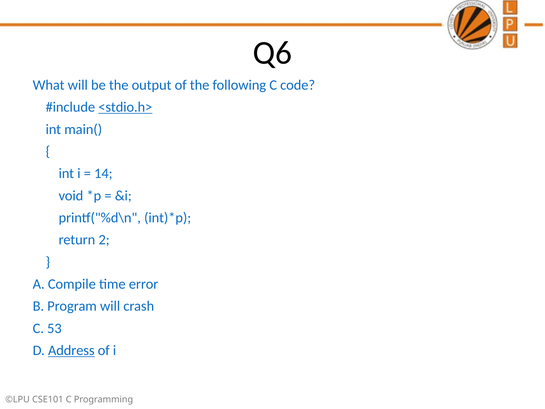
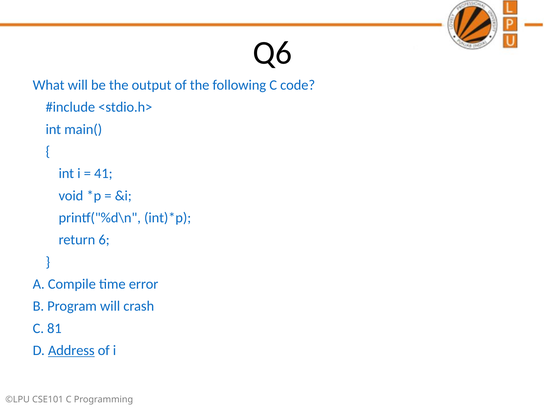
<stdio.h> underline: present -> none (125, 107)
14: 14 -> 41 (103, 173)
2: 2 -> 6 (104, 240)
53: 53 -> 81 (54, 328)
